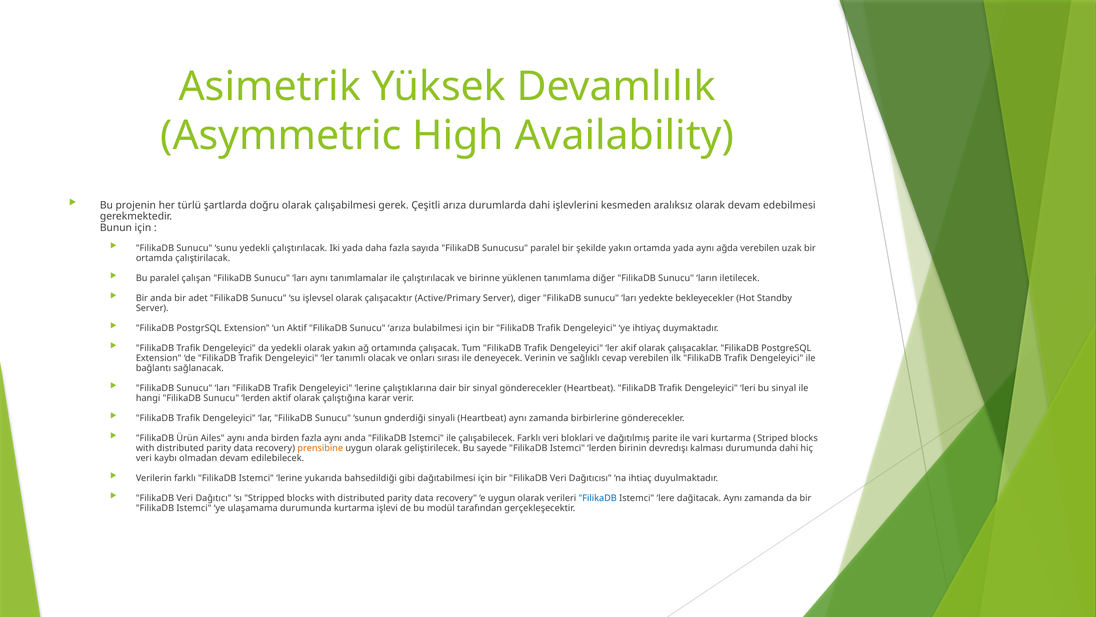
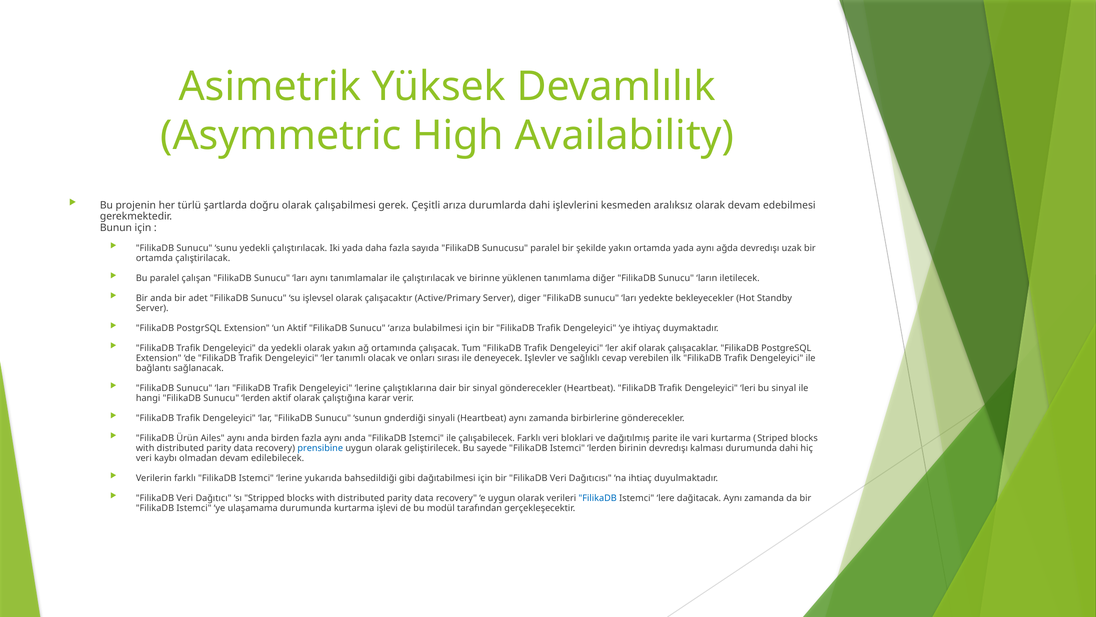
ağda verebilen: verebilen -> devredışı (760, 248)
Verinin: Verinin -> Işlevler (540, 358)
prensibine colour: orange -> blue (320, 448)
